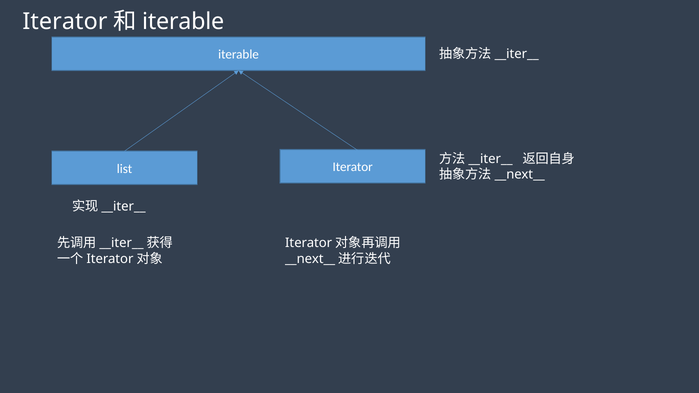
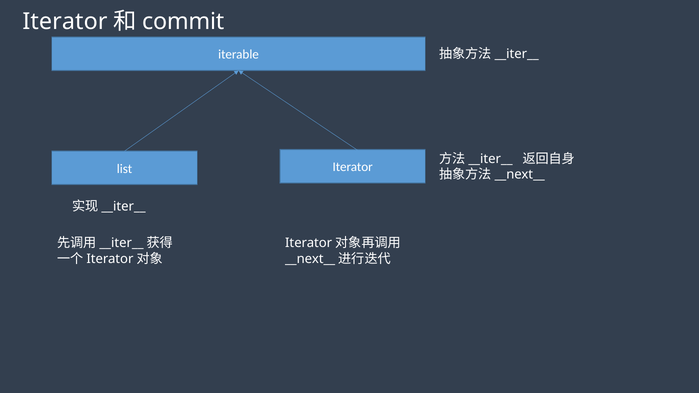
iterable: iterable -> commit (183, 22)
